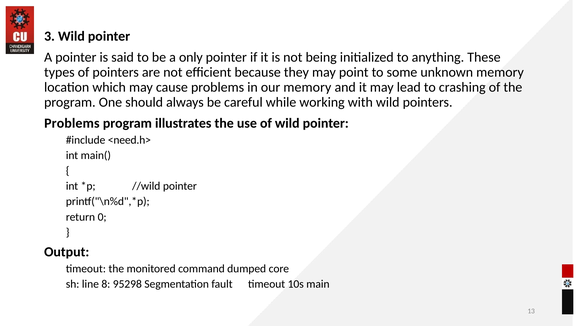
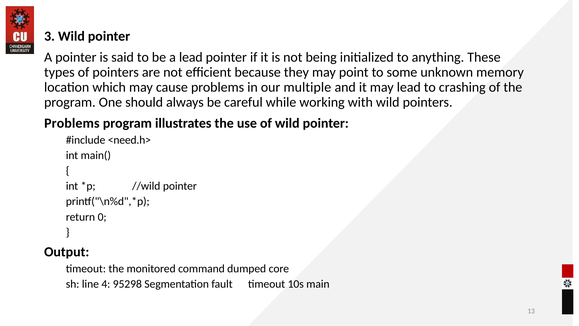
a only: only -> lead (191, 57)
our memory: memory -> multiple (307, 87)
8: 8 -> 4 (106, 284)
